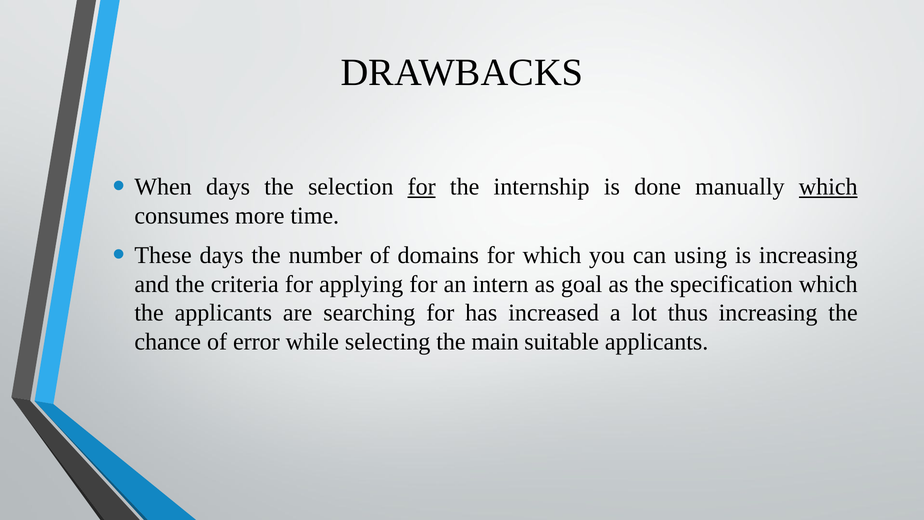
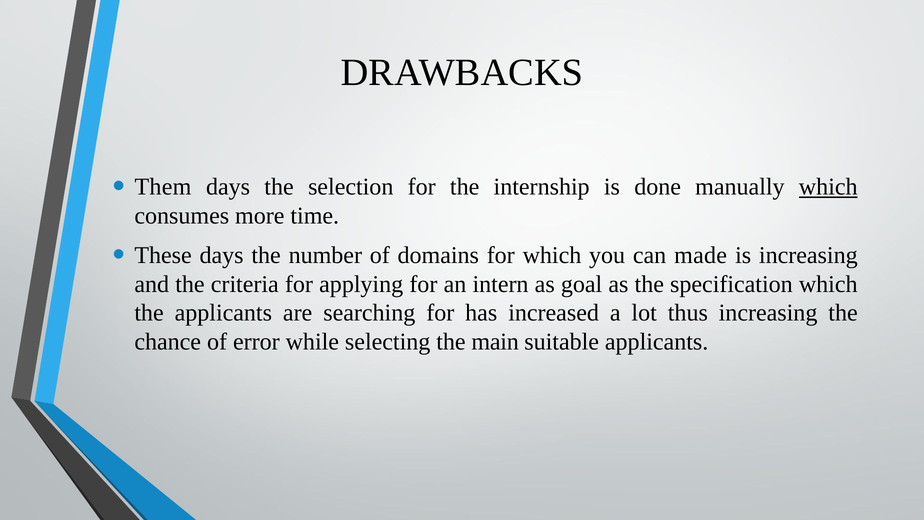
When: When -> Them (163, 187)
for underline: present -> none (422, 187)
using: using -> made (701, 255)
